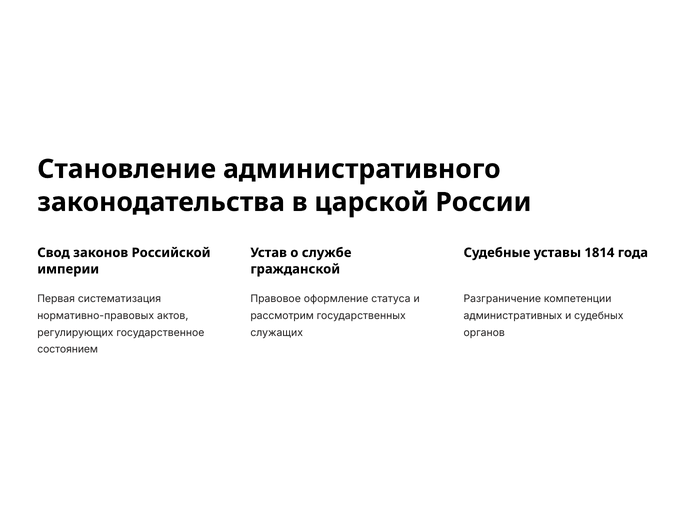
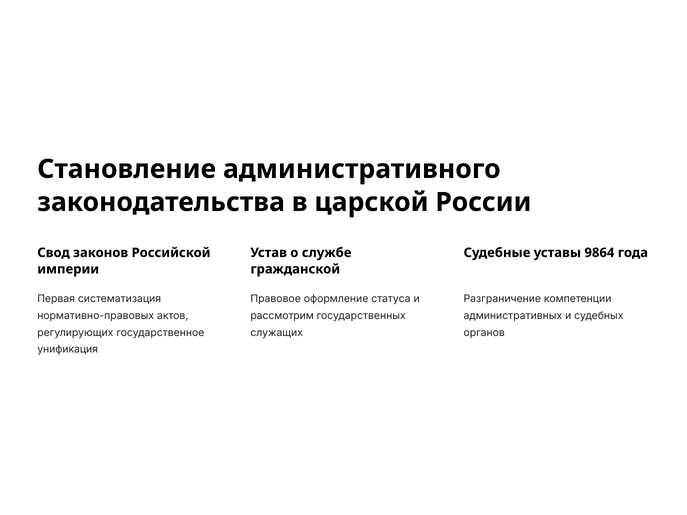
1814: 1814 -> 9864 (599, 253)
состоянием: состоянием -> унификация (68, 350)
